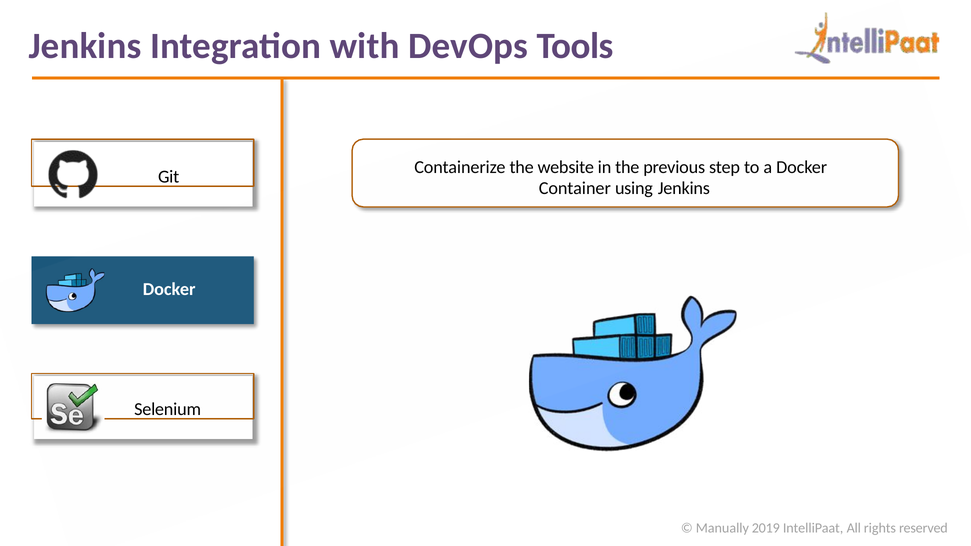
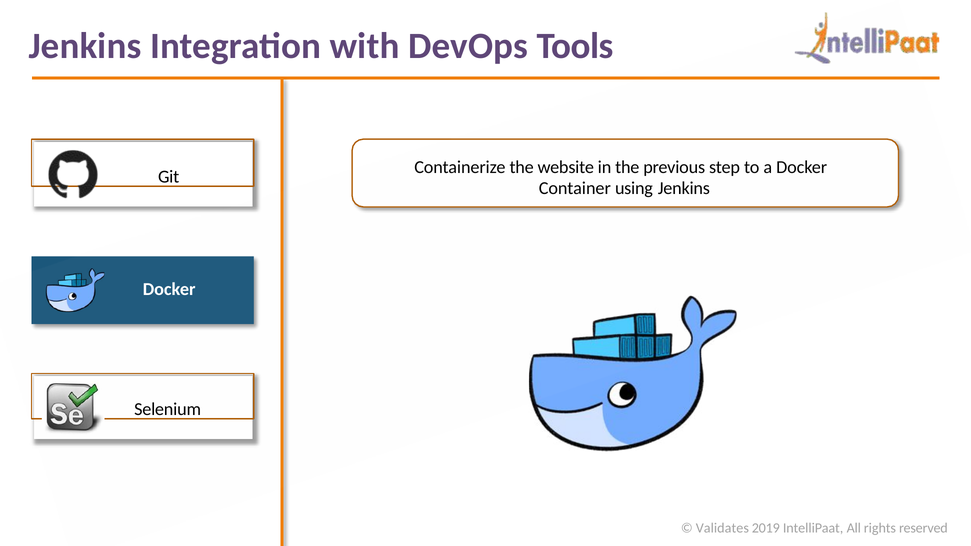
Manually: Manually -> Validates (722, 528)
